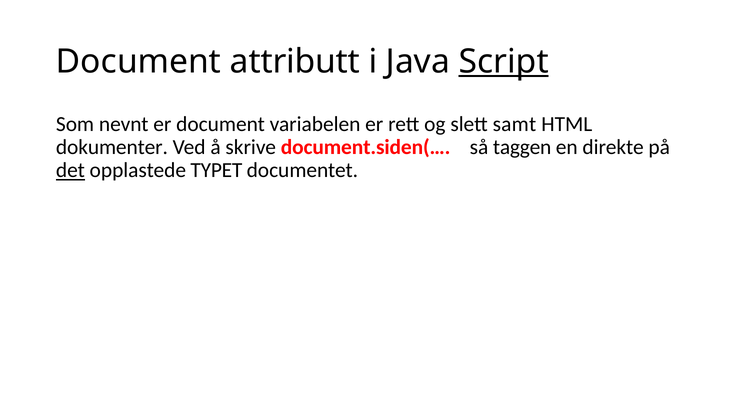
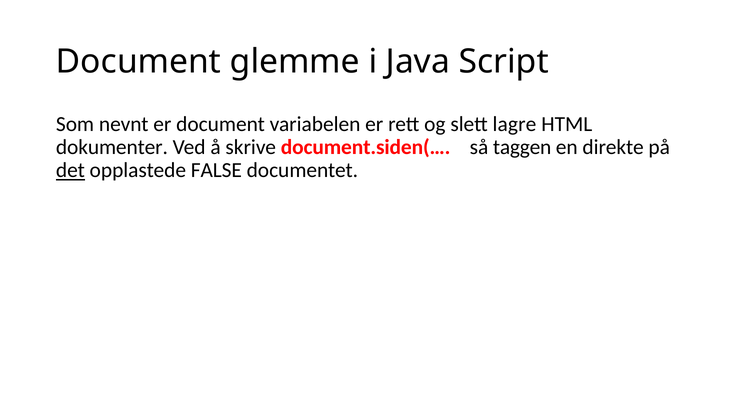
attributt: attributt -> glemme (295, 62)
Script underline: present -> none (504, 62)
samt: samt -> lagre (514, 124)
TYPET: TYPET -> FALSE (216, 170)
